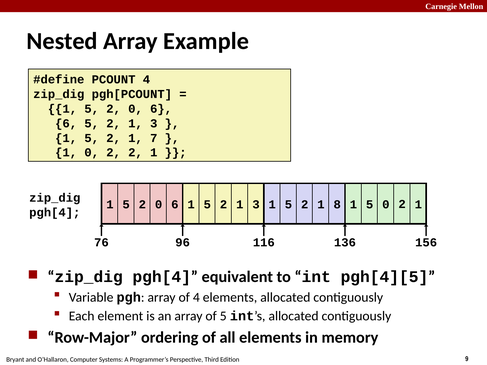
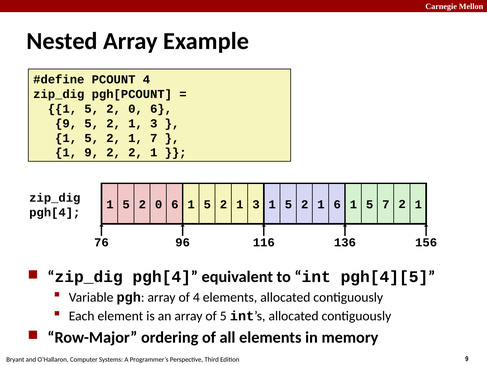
6: 6 -> 9 (66, 123)
1 0: 0 -> 9 (92, 153)
1 8: 8 -> 6 (337, 205)
5 0: 0 -> 7 (386, 205)
